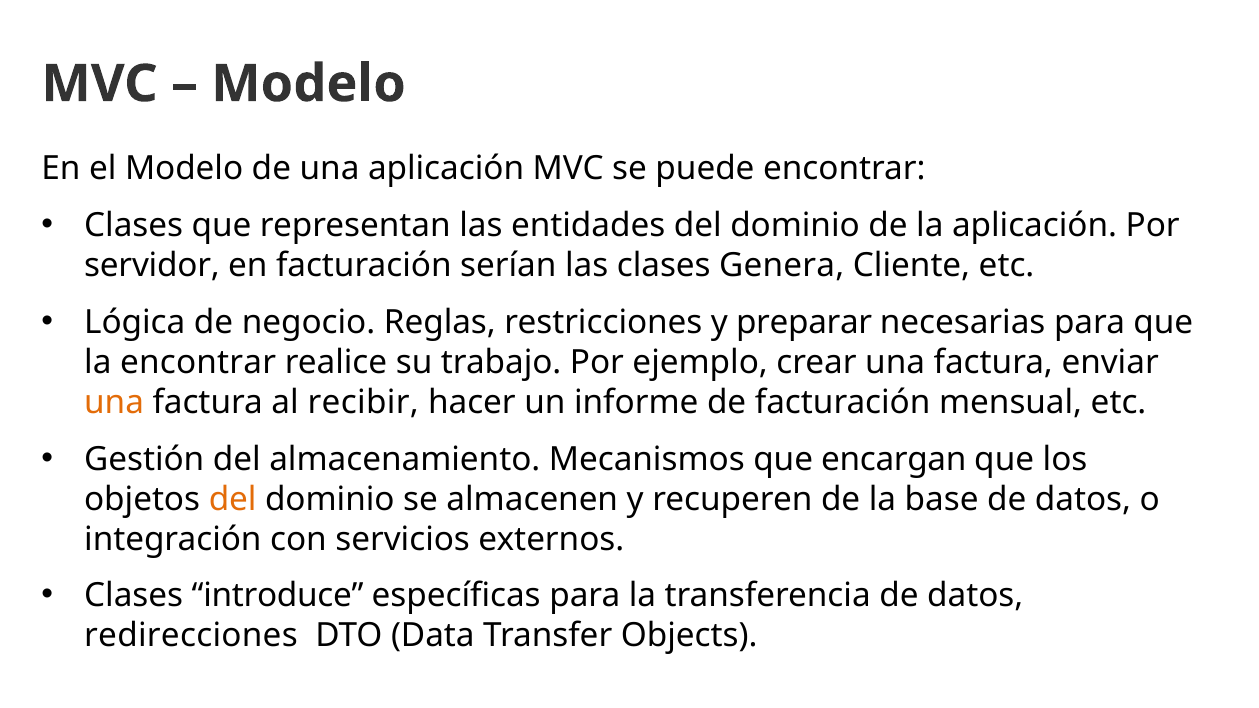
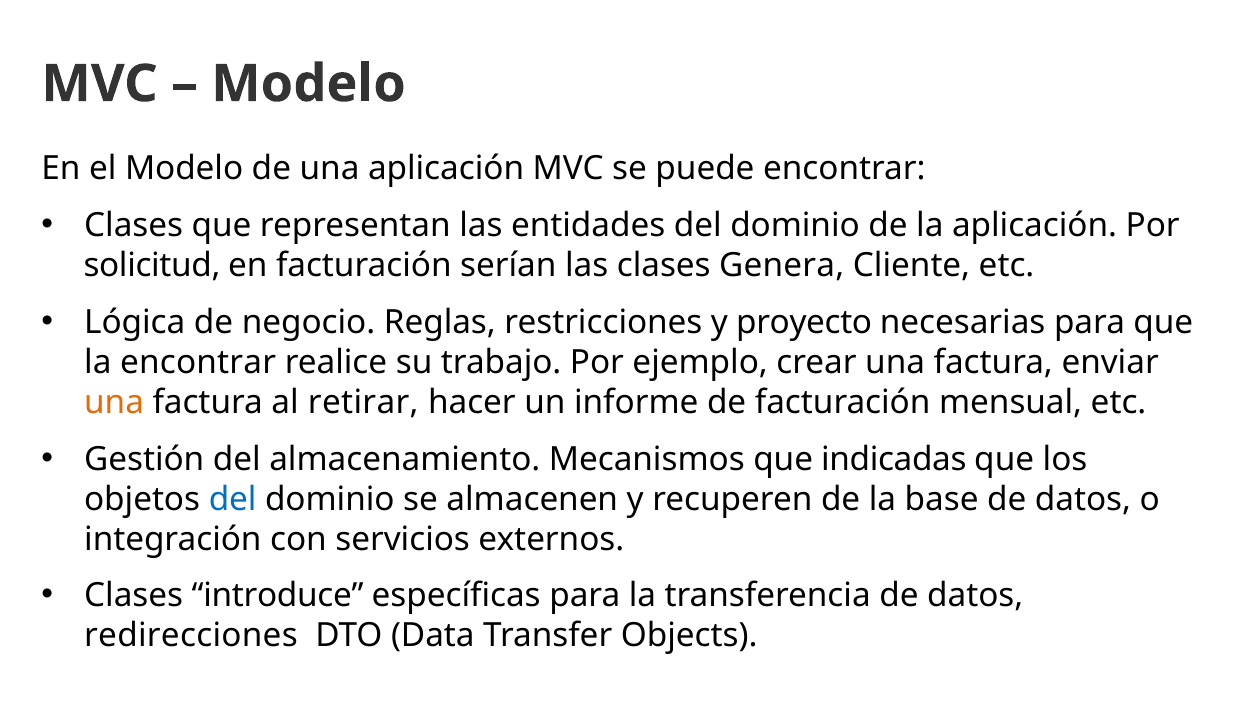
servidor: servidor -> solicitud (152, 266)
preparar: preparar -> proyecto (804, 322)
recibir: recibir -> retirar (363, 402)
encargan: encargan -> indicadas (894, 459)
del colour: orange -> blue (233, 499)
